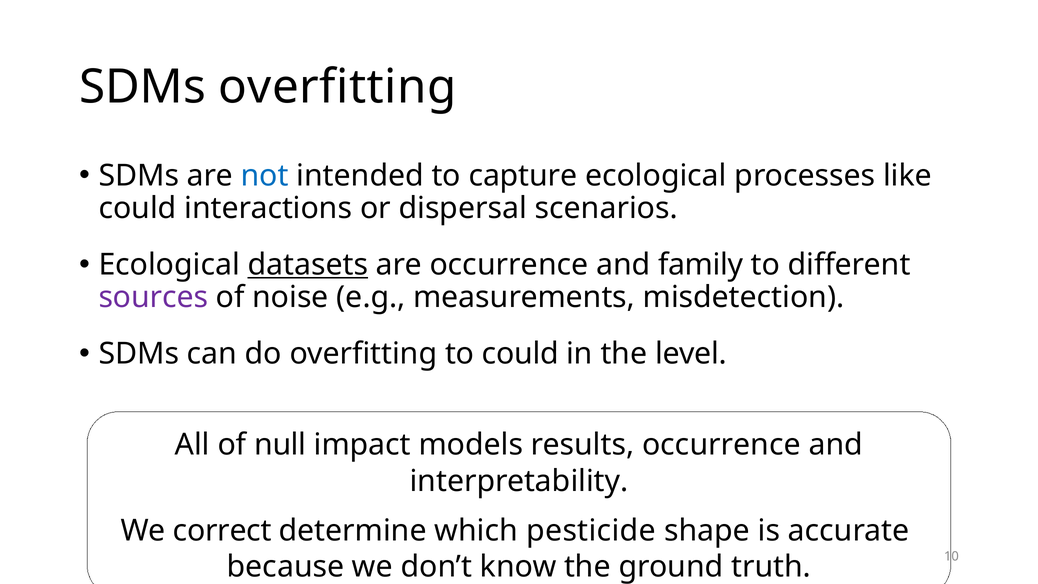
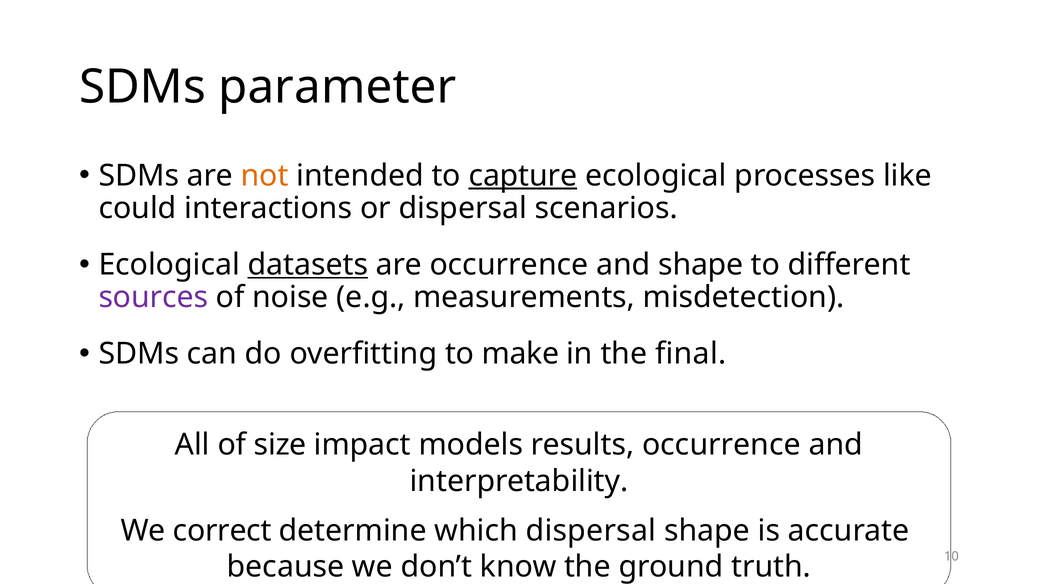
SDMs overfitting: overfitting -> parameter (337, 87)
not colour: blue -> orange (265, 175)
capture underline: none -> present (523, 175)
and family: family -> shape (701, 265)
to could: could -> make (520, 354)
level: level -> final (691, 354)
null: null -> size (280, 445)
which pesticide: pesticide -> dispersal (591, 530)
